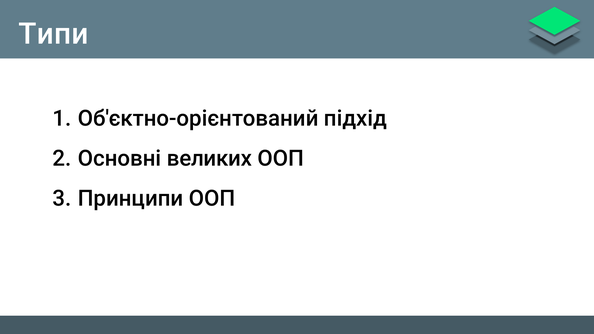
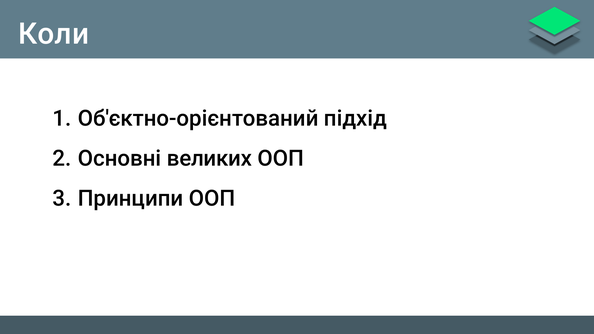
Типи: Типи -> Коли (54, 34)
